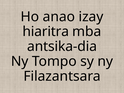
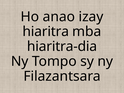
antsika-dia: antsika-dia -> hiaritra-dia (62, 46)
